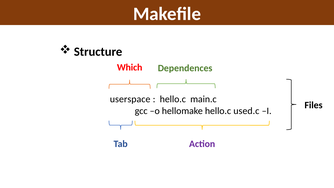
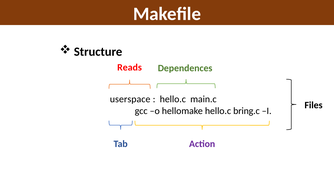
Which: Which -> Reads (130, 67)
used.c: used.c -> bring.c (246, 111)
